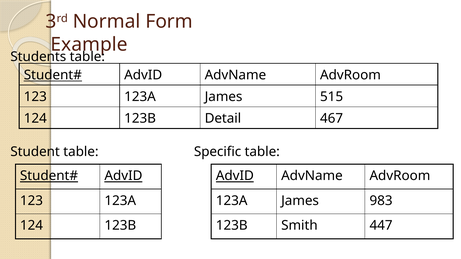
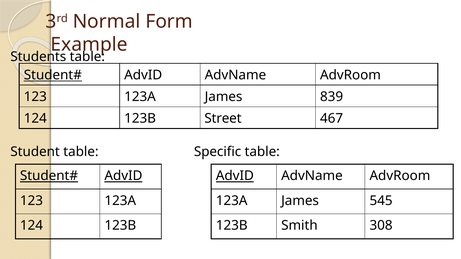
515: 515 -> 839 (332, 97)
Detail: Detail -> Street (223, 119)
983: 983 -> 545 (381, 201)
447: 447 -> 308 (381, 226)
